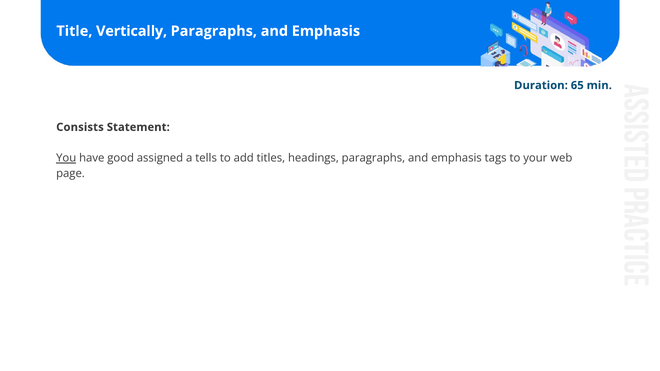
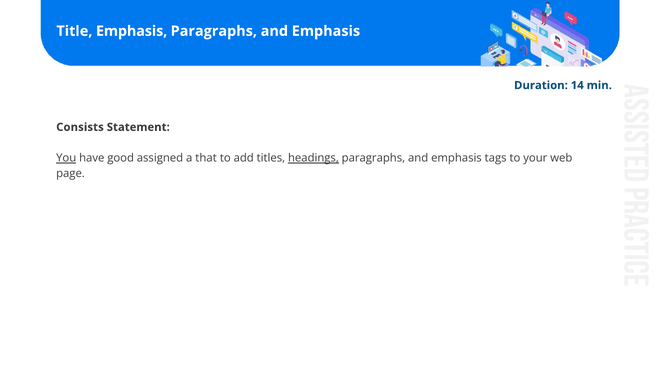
Title Vertically: Vertically -> Emphasis (132, 31)
65: 65 -> 14 (577, 85)
tells: tells -> that (206, 158)
headings underline: none -> present (313, 158)
